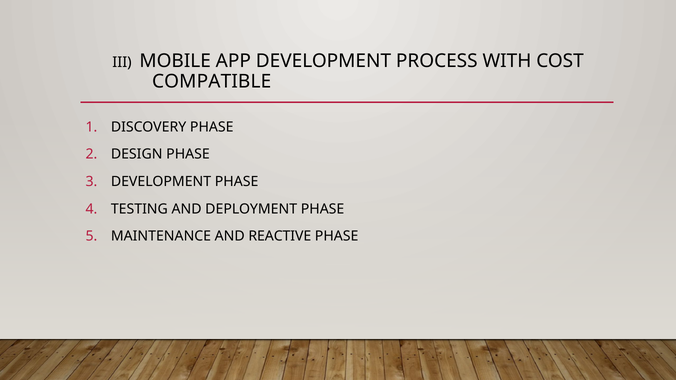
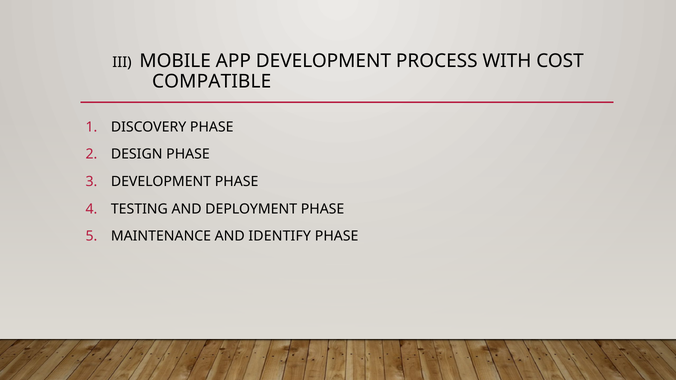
REACTIVE: REACTIVE -> IDENTIFY (280, 236)
